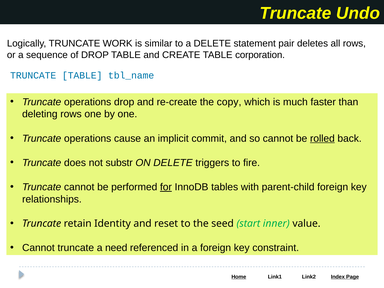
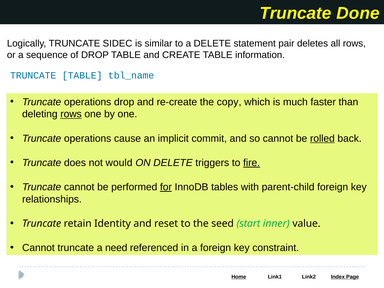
Undo: Undo -> Done (358, 13)
WORK: WORK -> SIDEC (118, 44)
corporation: corporation -> information (260, 55)
rows underline: none -> present (71, 114)
substr: substr -> would (119, 163)
fire underline: none -> present (252, 163)
